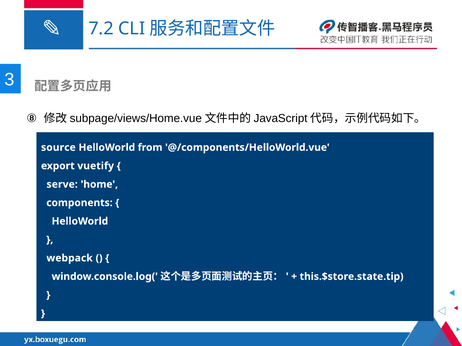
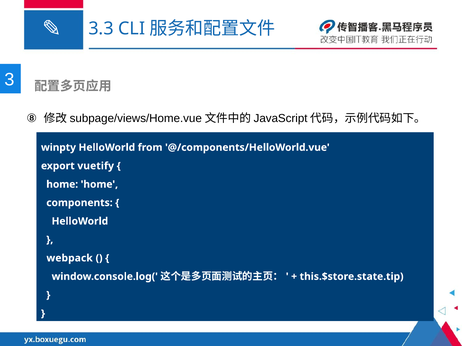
7.2: 7.2 -> 3.3 (101, 29)
source: source -> winpty (58, 148)
serve: serve -> home (62, 185)
